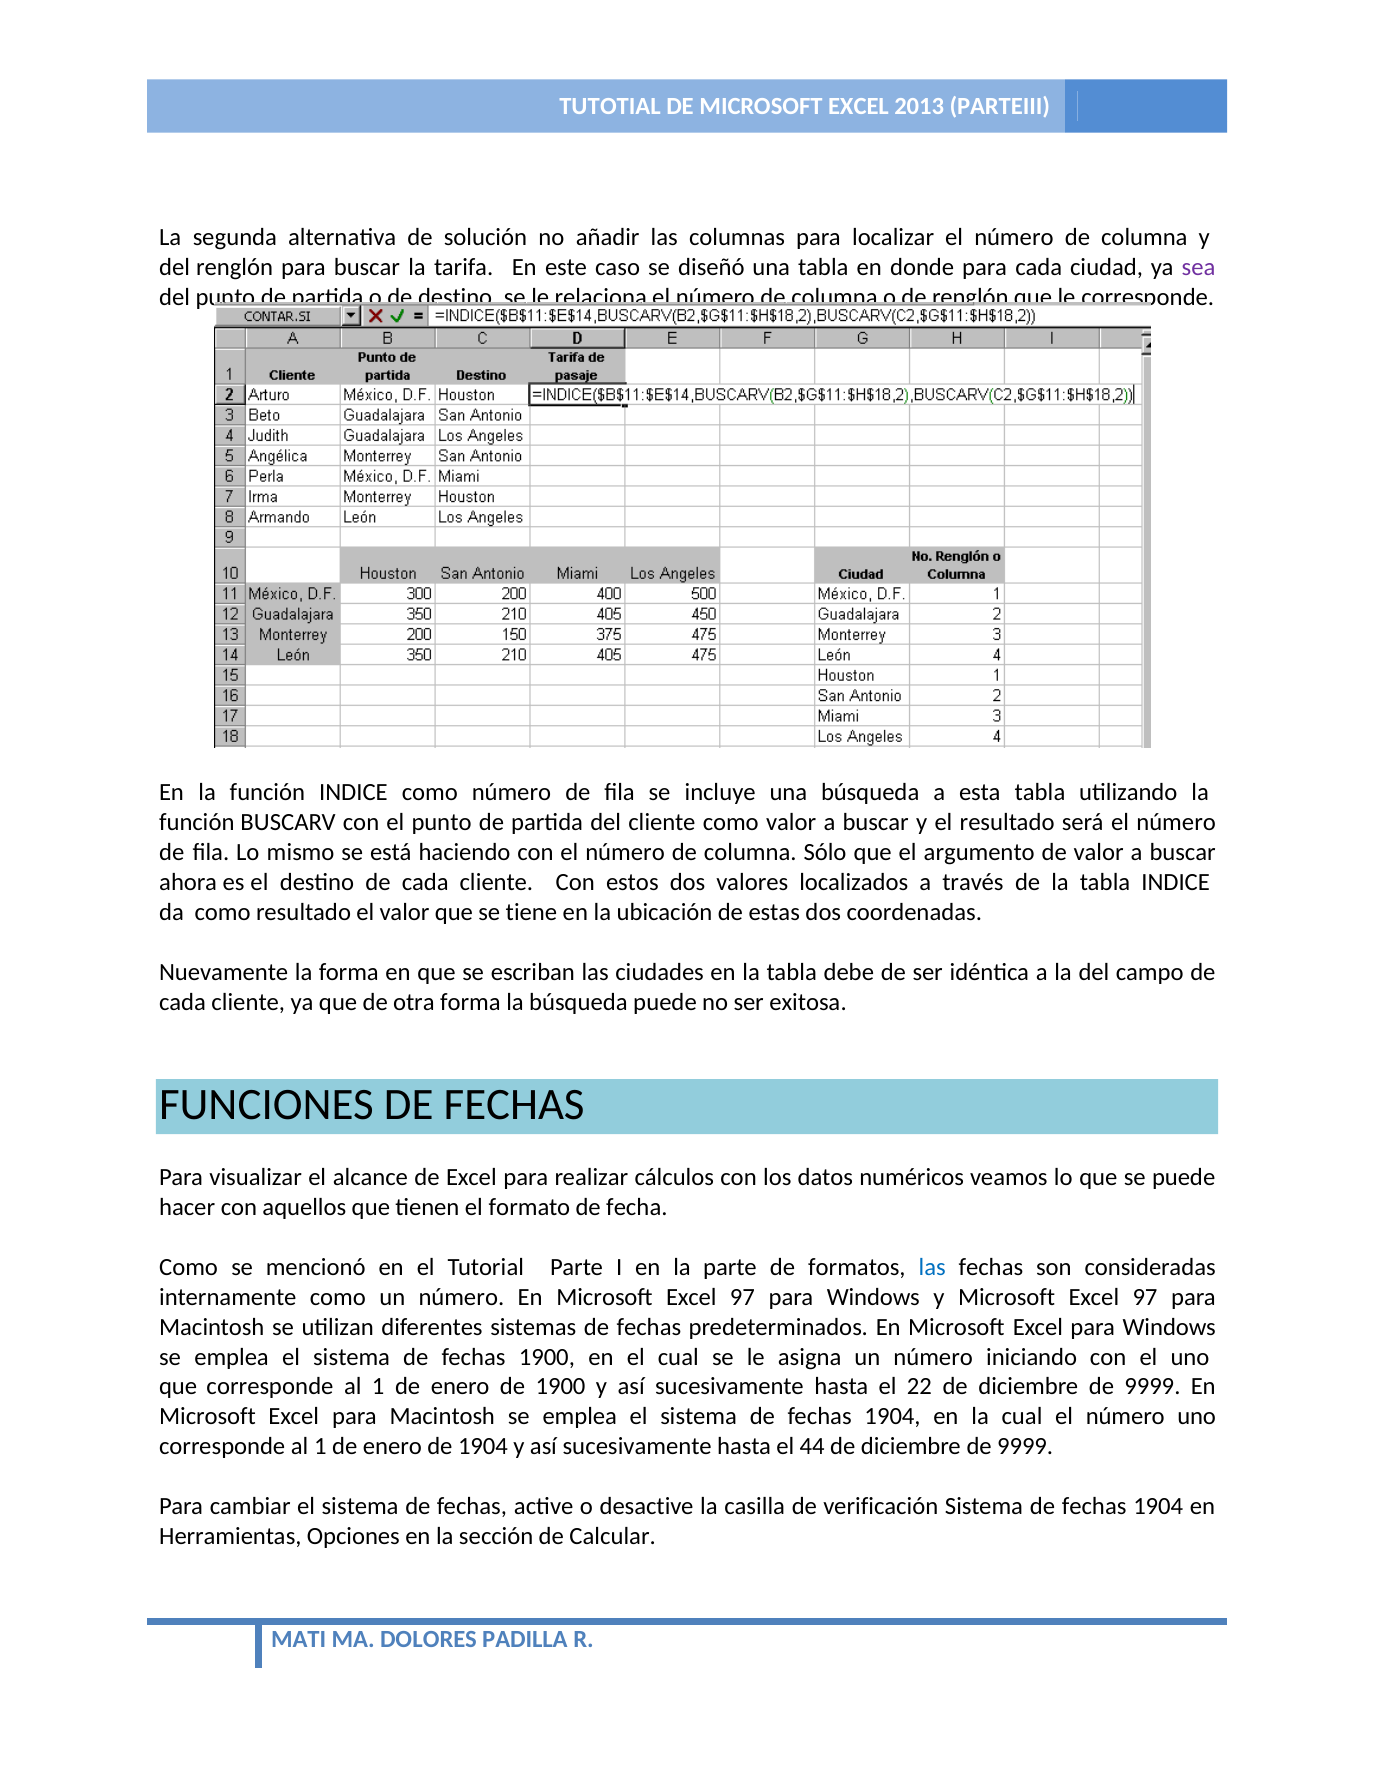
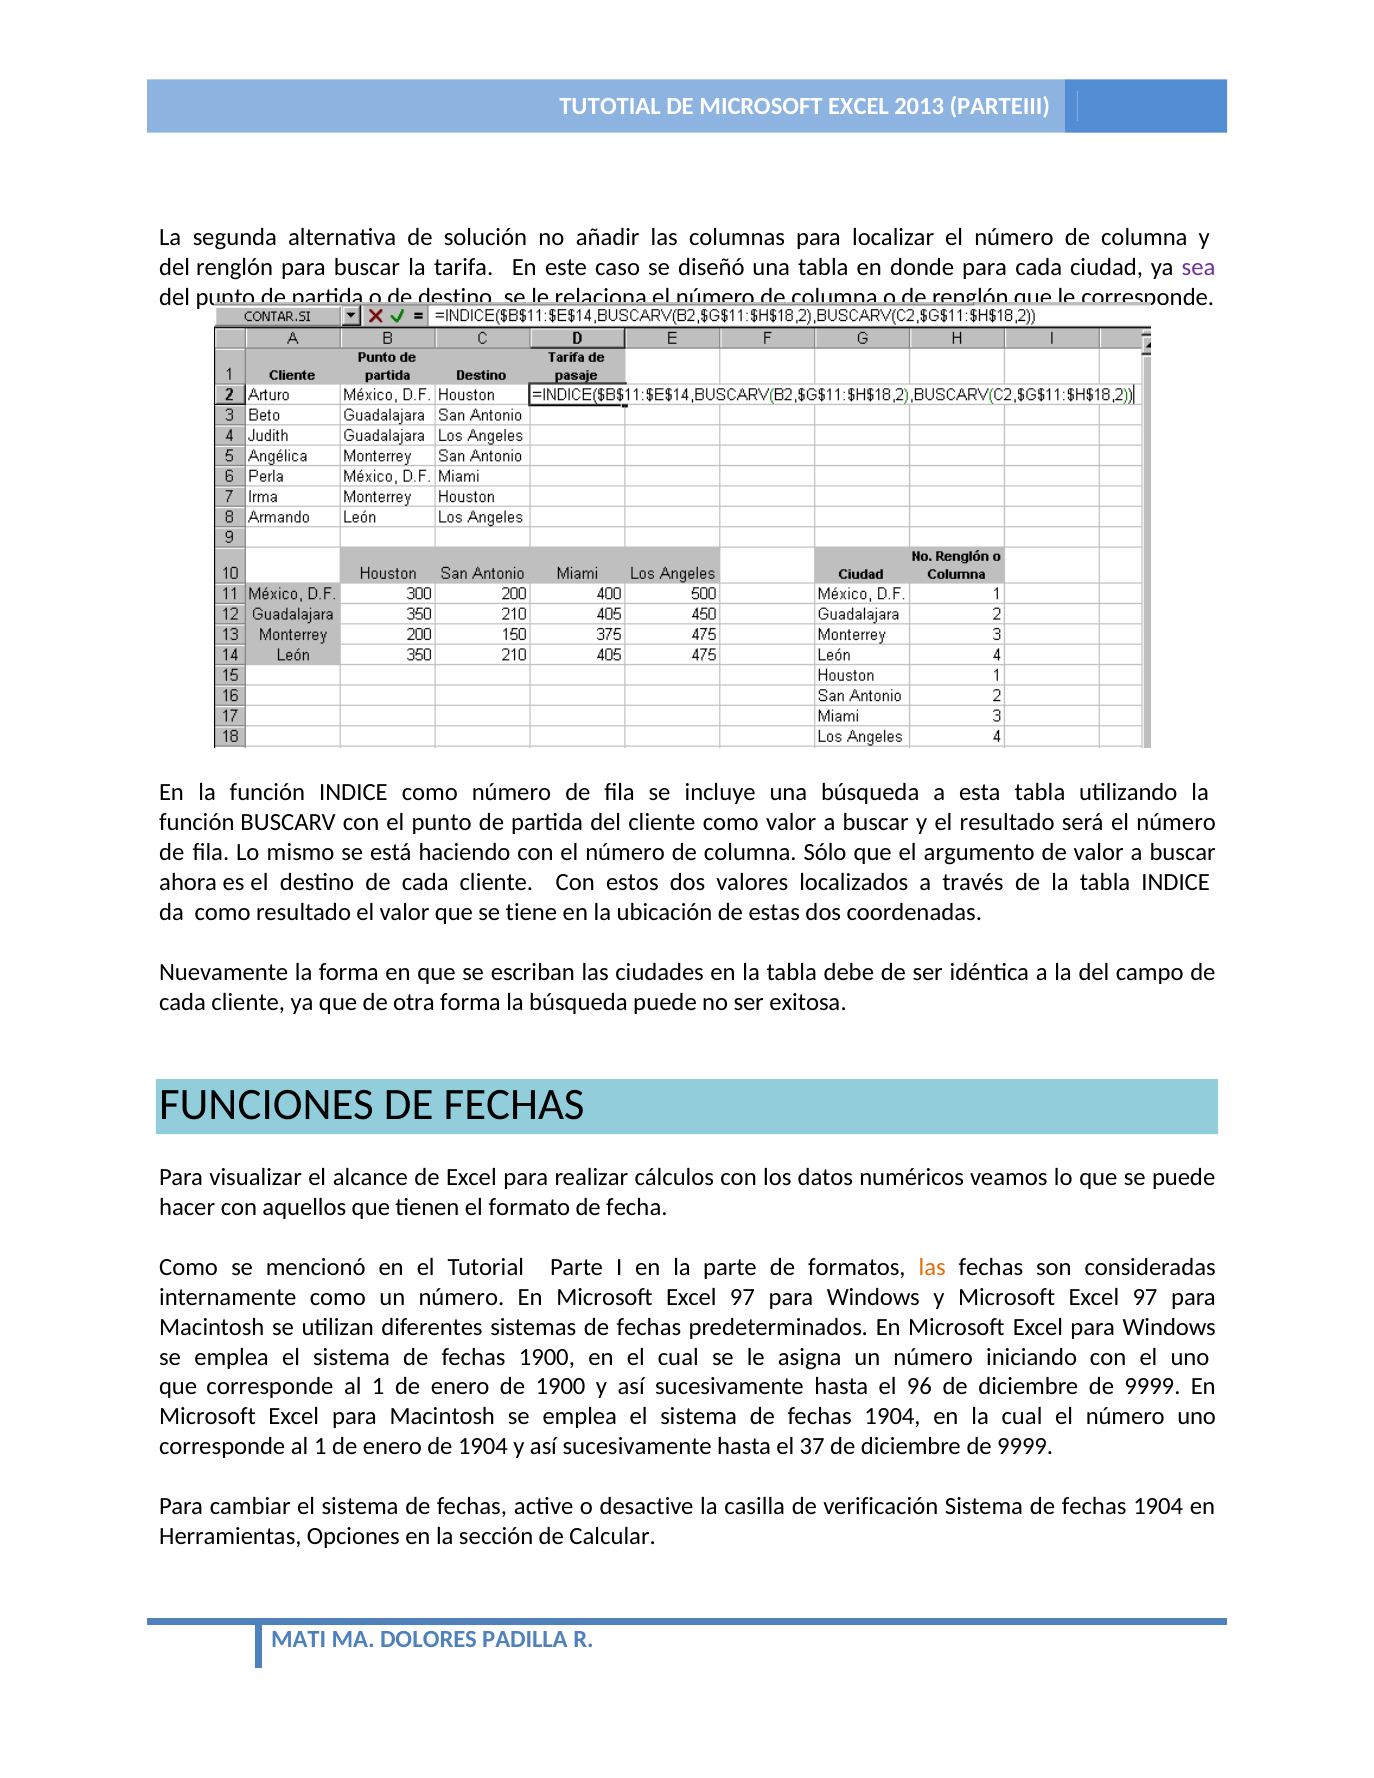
las colour: blue -> orange (932, 1267)
22: 22 -> 96 (919, 1387)
44: 44 -> 37 (812, 1447)
